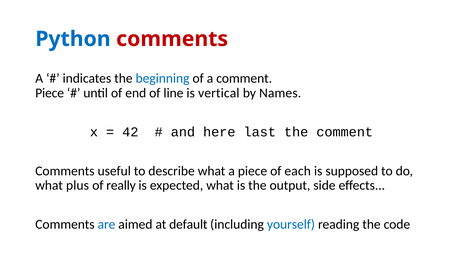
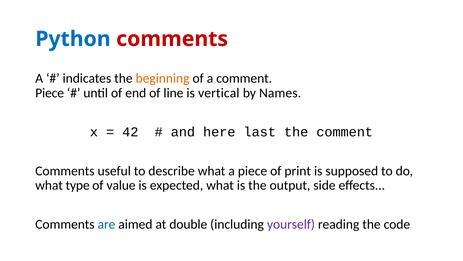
beginning colour: blue -> orange (163, 78)
each: each -> print (298, 171)
plus: plus -> type (78, 185)
really: really -> value (121, 185)
default: default -> double (188, 224)
yourself colour: blue -> purple (291, 224)
